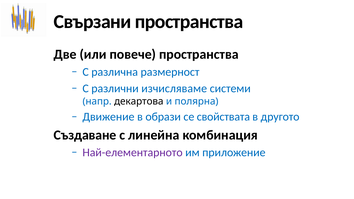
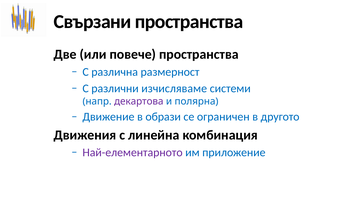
декартова colour: black -> purple (139, 101)
свойствата: свойствата -> ограничен (223, 117)
Създаване: Създаване -> Движения (85, 135)
